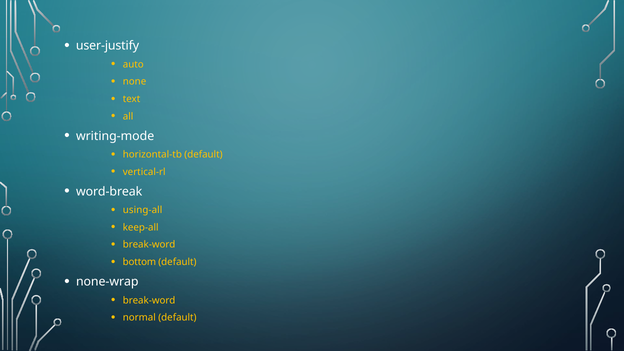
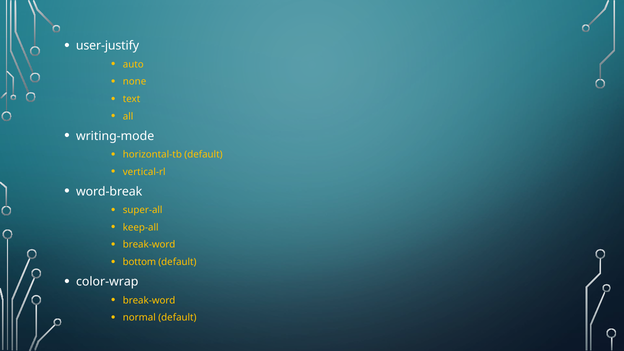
using-all: using-all -> super-all (143, 210)
none-wrap: none-wrap -> color-wrap (107, 282)
